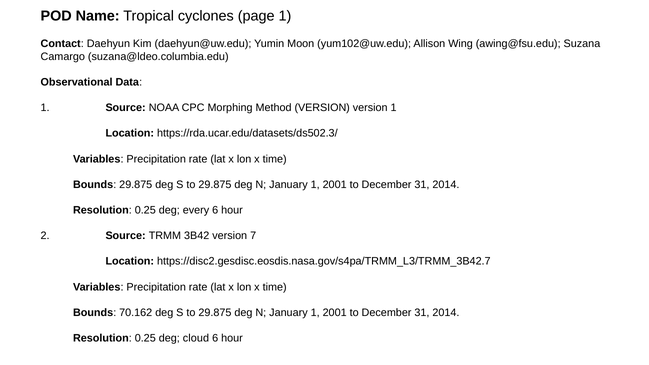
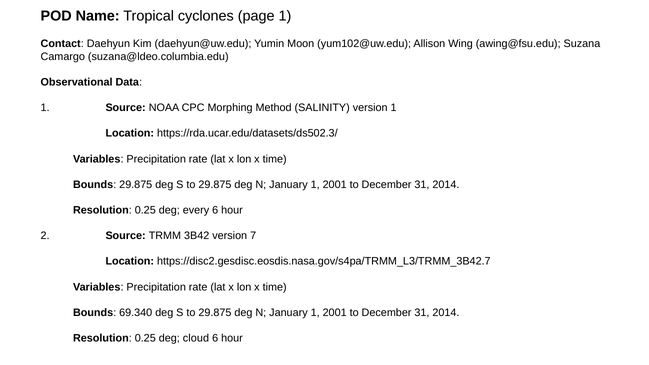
Method VERSION: VERSION -> SALINITY (322, 108)
70.162: 70.162 -> 69.340 (136, 313)
